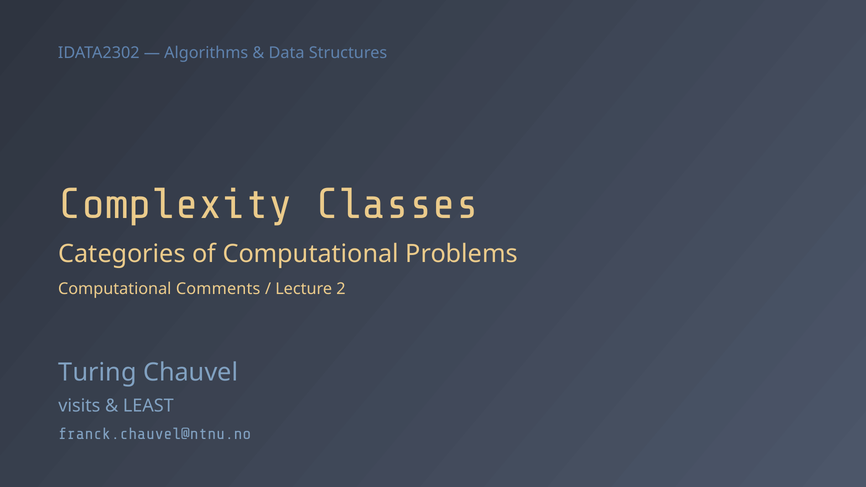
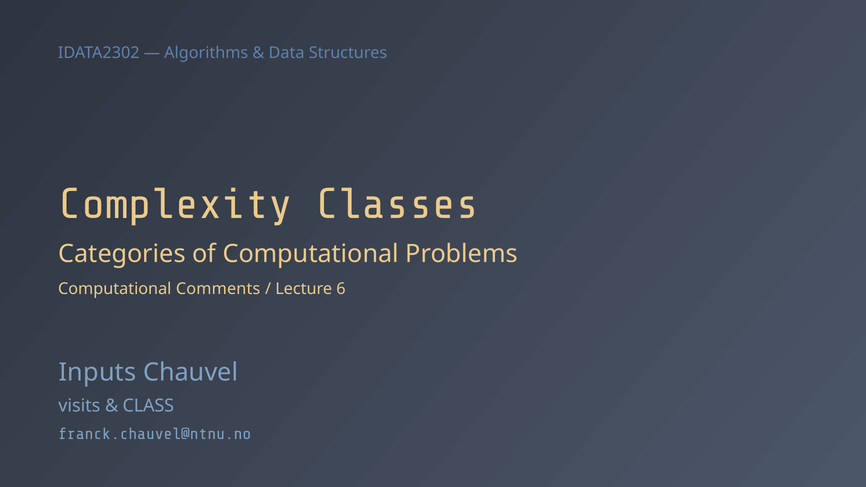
2: 2 -> 6 (341, 289)
Turing: Turing -> Inputs (97, 373)
LEAST: LEAST -> CLASS (148, 406)
